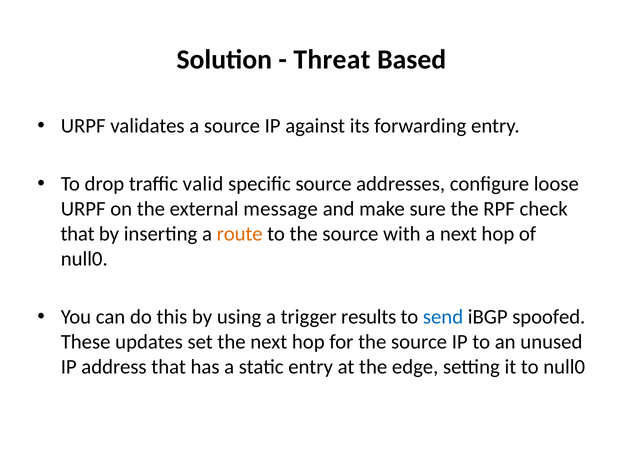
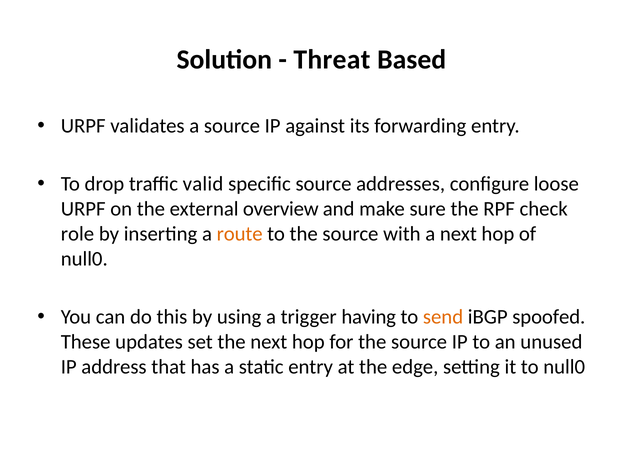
message: message -> overview (281, 209)
that: that -> role (77, 234)
results: results -> having (369, 317)
send colour: blue -> orange (443, 317)
